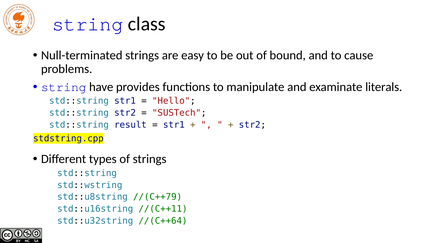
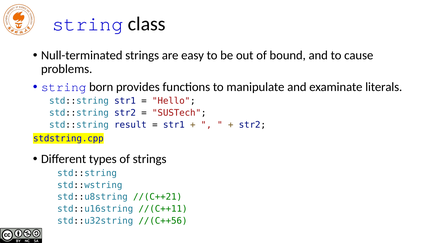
have: have -> born (101, 87)
//(C++79: //(C++79 -> //(C++21 (158, 197)
//(C++64: //(C++64 -> //(C++56 (163, 221)
